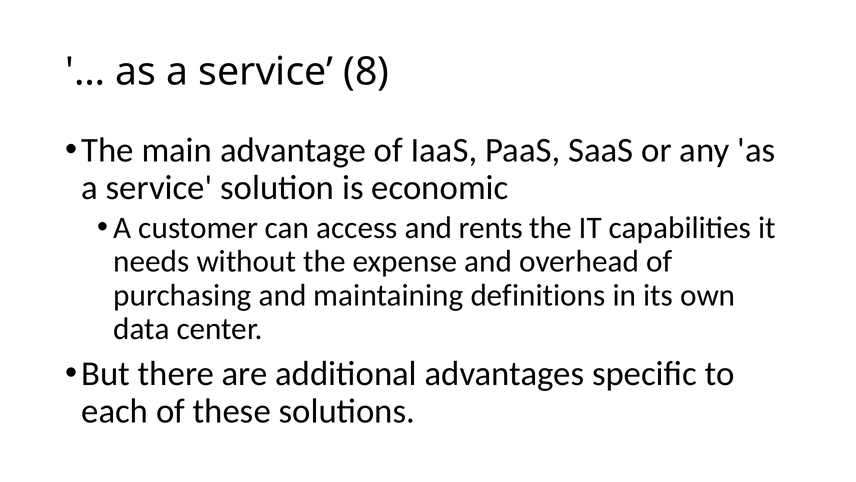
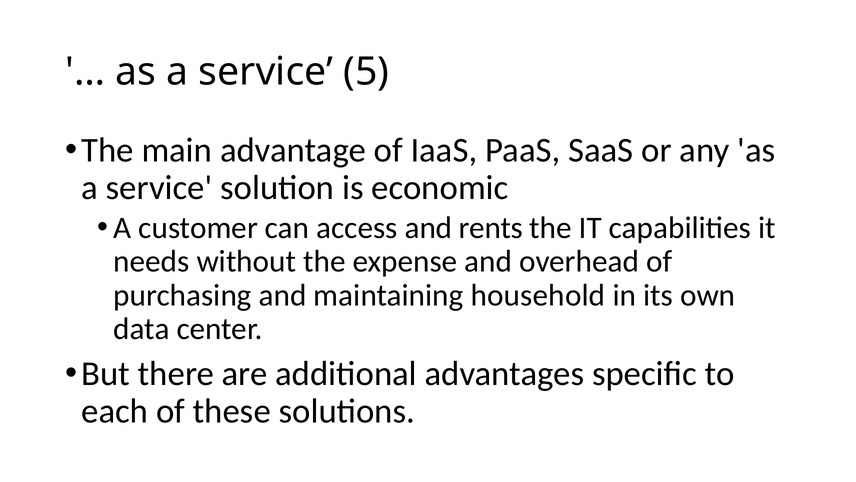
8: 8 -> 5 (366, 72)
definitions: definitions -> household (538, 295)
